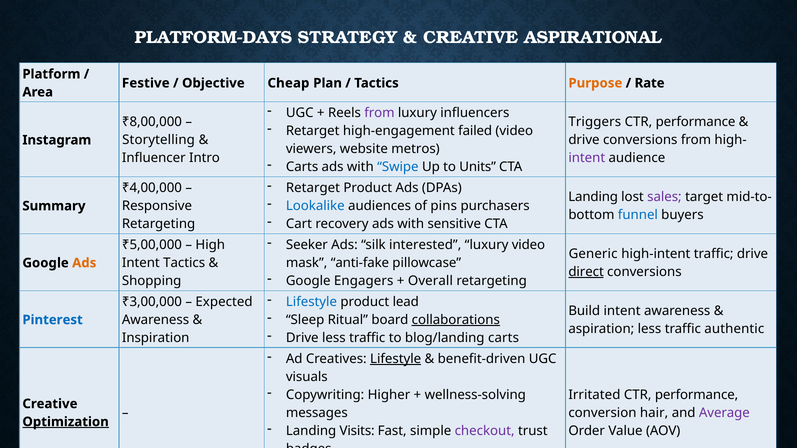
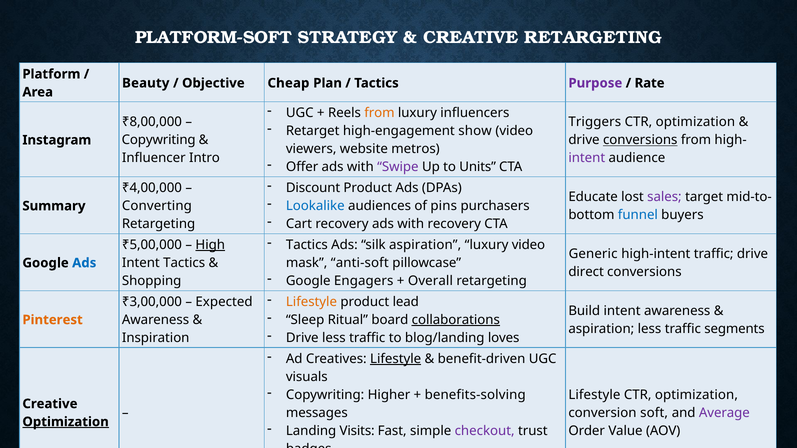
PLATFORM-DAYS: PLATFORM-DAYS -> PLATFORM-SOFT (214, 38)
CREATIVE ASPIRATIONAL: ASPIRATIONAL -> RETARGETING (593, 38)
Festive: Festive -> Beauty (146, 83)
Purpose colour: orange -> purple (595, 83)
from colour: purple -> orange (379, 113)
performance: performance -> optimization (695, 122)
failed: failed -> show (475, 131)
Storytelling: Storytelling -> Copywriting (159, 140)
conversions underline: none -> present (640, 140)
Carts: Carts -> Offer (302, 167)
Swipe colour: blue -> purple (398, 167)
Retarget: Retarget -> Discount (313, 188)
Landing: Landing -> Educate (593, 197)
Responsive: Responsive -> Converting (157, 206)
with sensitive: sensitive -> recovery (454, 224)
Seeker: Seeker -> Tactics (307, 245)
silk interested: interested -> aspiration (425, 245)
High underline: none -> present (210, 245)
anti-fake: anti-fake -> anti-soft (360, 263)
Ads colour: orange -> blue (84, 263)
direct underline: present -> none (586, 272)
Lifestyle colour: blue -> orange (311, 302)
Pinterest colour: blue -> orange (53, 320)
authentic: authentic -> segments (734, 329)
blog/landing carts: carts -> loves (504, 338)
wellness-solving: wellness-solving -> benefits-solving (475, 395)
Irritated: Irritated -> Lifestyle (594, 395)
performance: performance -> optimization (696, 395)
hair: hair -> soft (654, 413)
